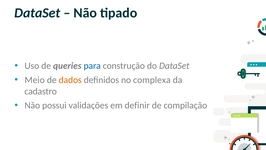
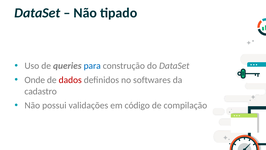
Meio: Meio -> Onde (35, 80)
dados colour: orange -> red (70, 80)
complexa: complexa -> softwares (152, 80)
definir: definir -> código (137, 105)
